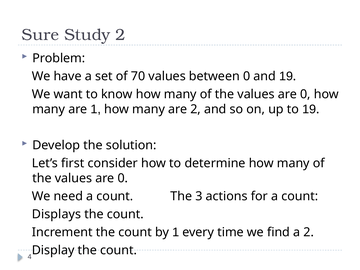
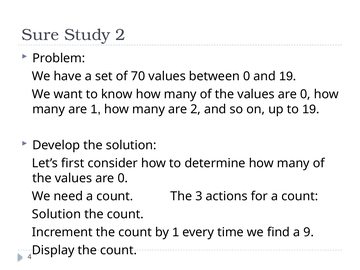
Displays: Displays -> Solution (56, 214)
a 2: 2 -> 9 (309, 232)
